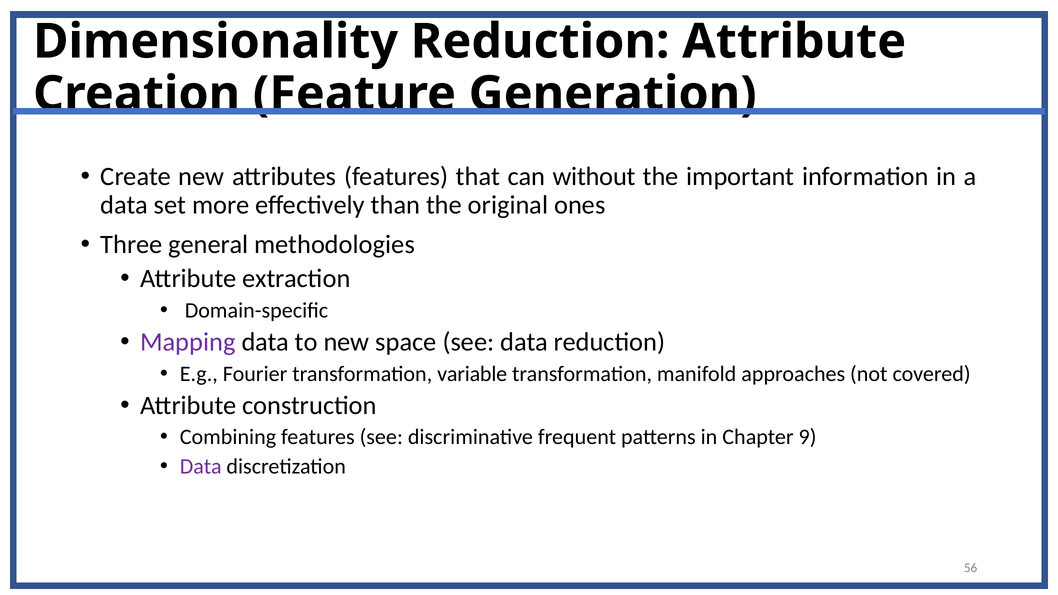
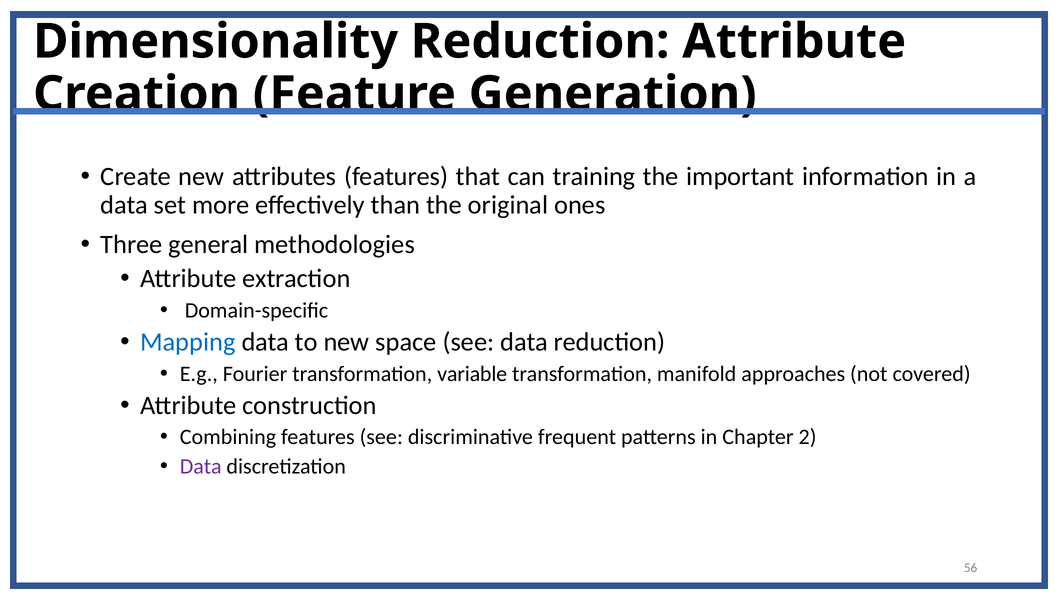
without: without -> training (594, 177)
Mapping colour: purple -> blue (188, 342)
9: 9 -> 2 (808, 437)
